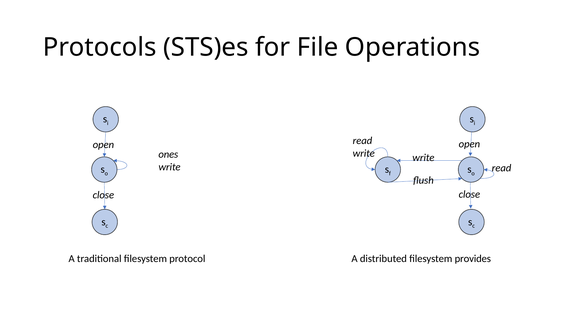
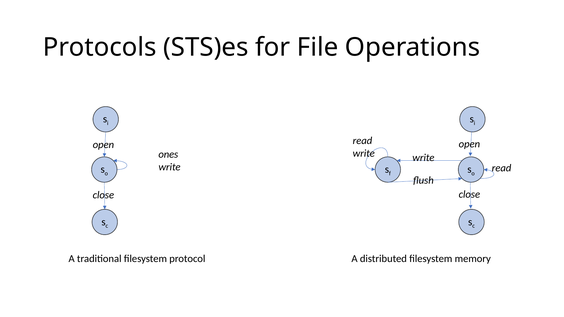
provides: provides -> memory (473, 259)
